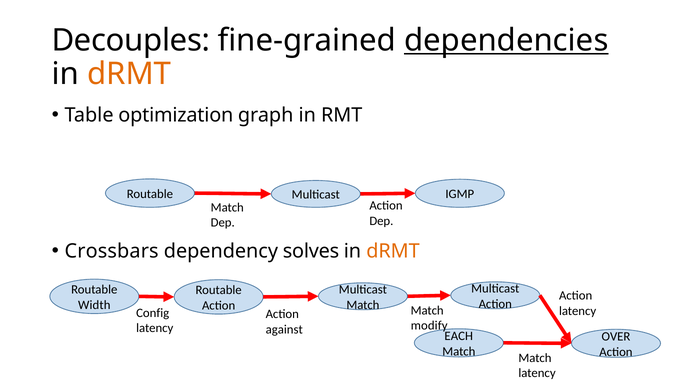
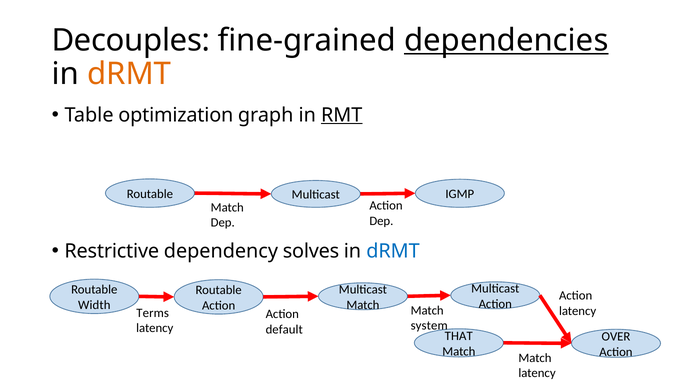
RMT underline: none -> present (342, 115)
Crossbars: Crossbars -> Restrictive (112, 251)
dRMT colour: orange -> blue (393, 251)
Config: Config -> Terms (153, 312)
modify: modify -> system (429, 325)
against: against -> default (284, 329)
EACH: EACH -> THAT (459, 336)
